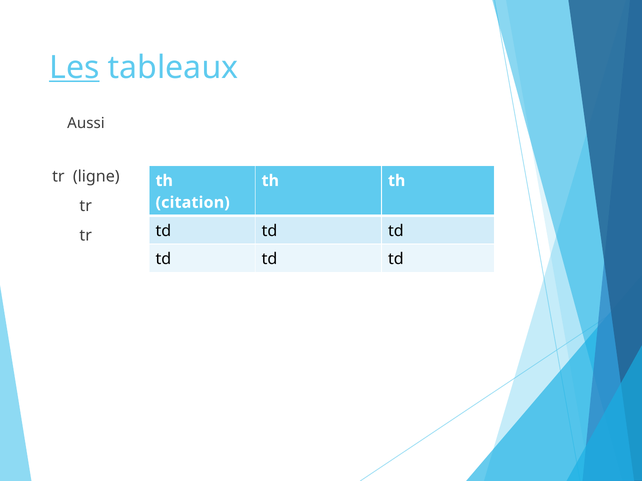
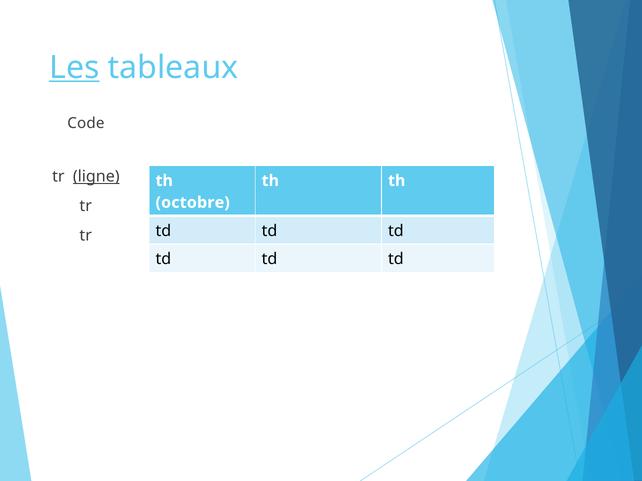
Aussi: Aussi -> Code (86, 123)
ligne underline: none -> present (96, 177)
citation: citation -> octobre (193, 203)
